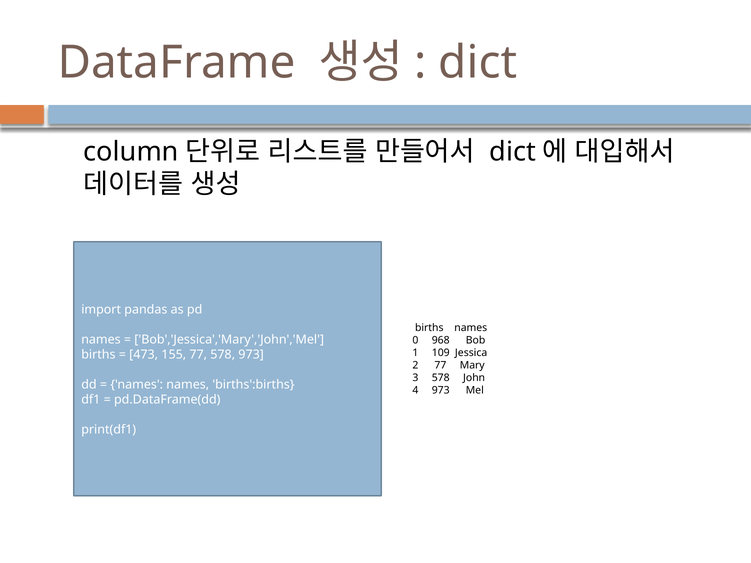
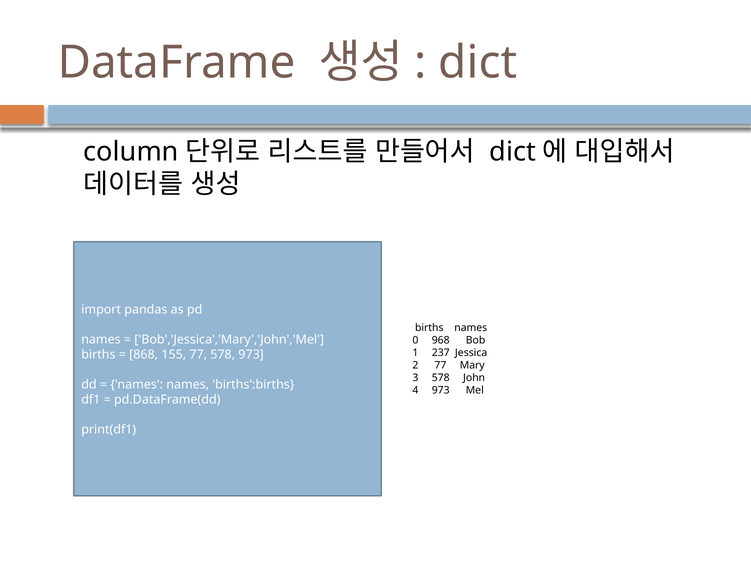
109: 109 -> 237 (441, 353)
473: 473 -> 868 (144, 355)
